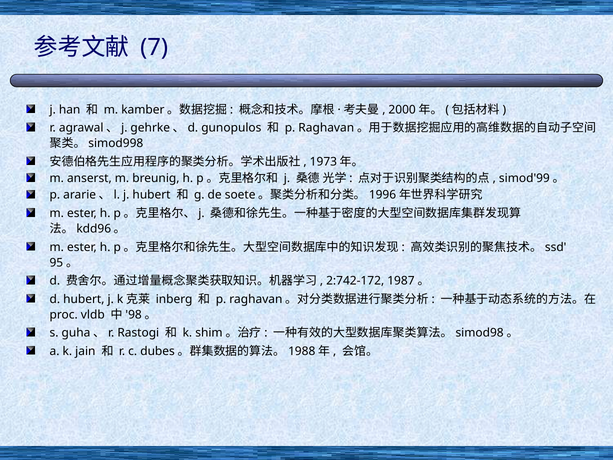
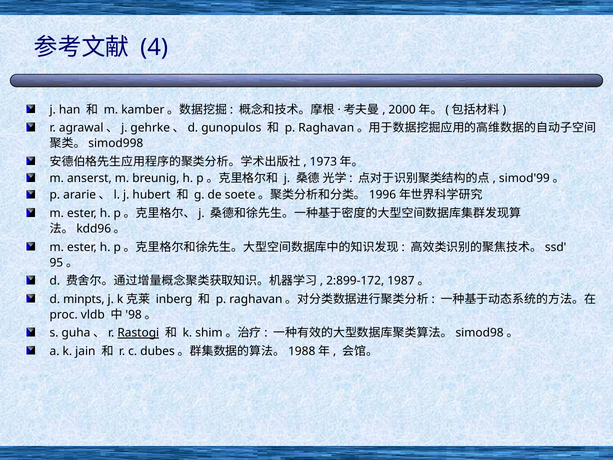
7: 7 -> 4 (154, 47)
2:742-172: 2:742-172 -> 2:899-172 (355, 281)
d hubert: hubert -> minpts (84, 299)
Rastogi underline: none -> present (138, 333)
